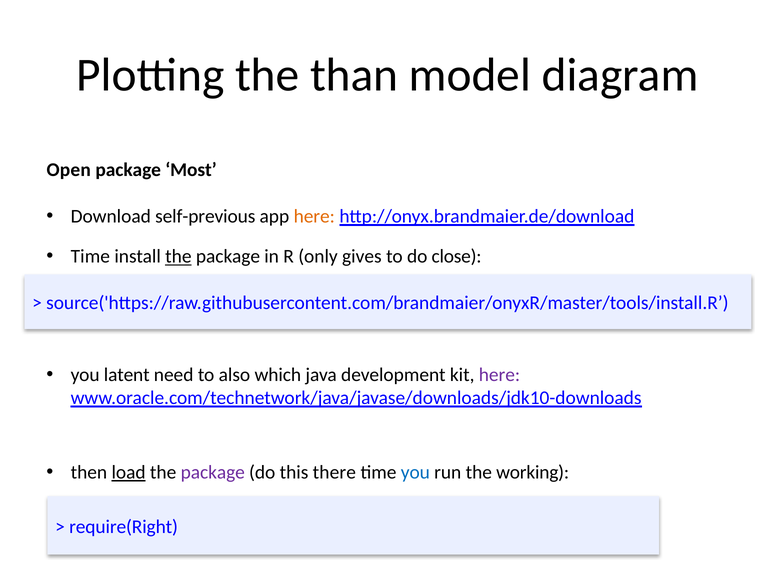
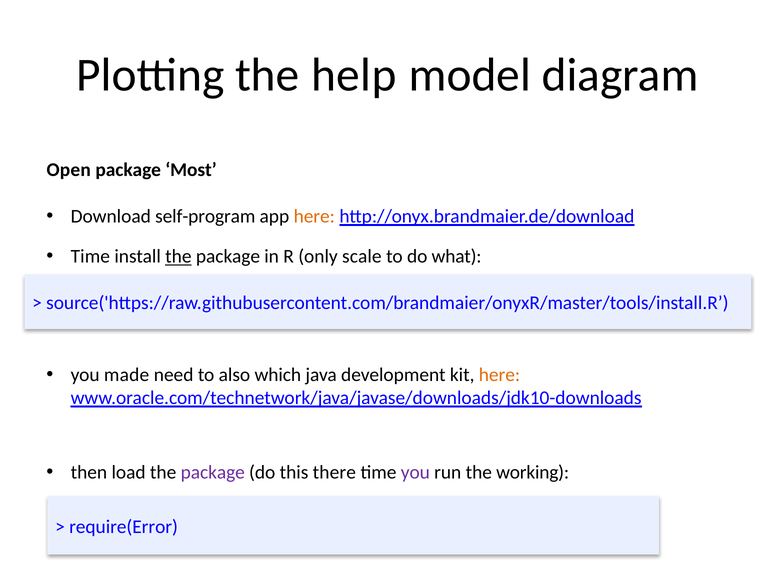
than: than -> help (354, 75)
self-previous: self-previous -> self-program (205, 216)
gives: gives -> scale (362, 257)
close: close -> what (457, 257)
latent: latent -> made (127, 375)
here colour: purple -> orange (499, 375)
load underline: present -> none (129, 472)
you colour: blue -> purple (415, 472)
require(Right: require(Right -> require(Error (124, 527)
